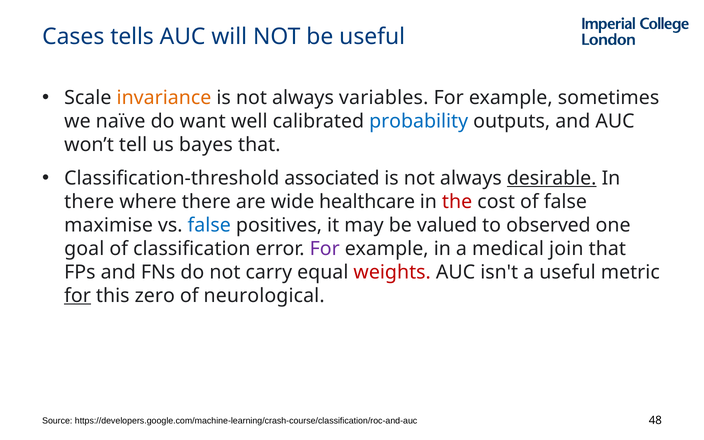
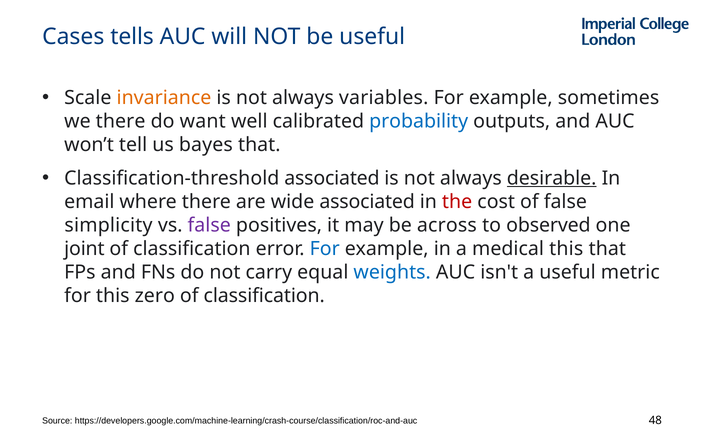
we naïve: naïve -> there (121, 121)
there: there -> email (89, 202)
wide healthcare: healthcare -> associated (367, 202)
maximise: maximise -> simplicity (109, 225)
false colour: blue -> purple (209, 225)
valued: valued -> across (447, 225)
goal: goal -> joint (84, 249)
For colour: purple -> blue (325, 249)
medical join: join -> this (566, 249)
weights colour: red -> blue (392, 272)
for underline: present -> none (78, 296)
neurological: neurological -> classification (264, 296)
